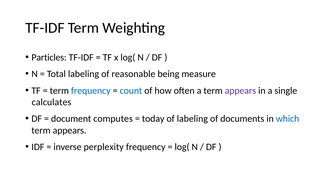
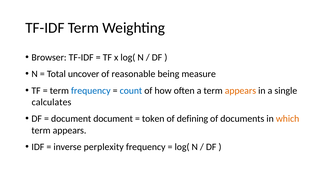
Particles: Particles -> Browser (49, 57)
Total labeling: labeling -> uncover (84, 74)
appears colour: purple -> orange (240, 90)
document computes: computes -> document (113, 119)
today: today -> token (153, 119)
of labeling: labeling -> defining (192, 119)
which colour: blue -> orange (288, 119)
